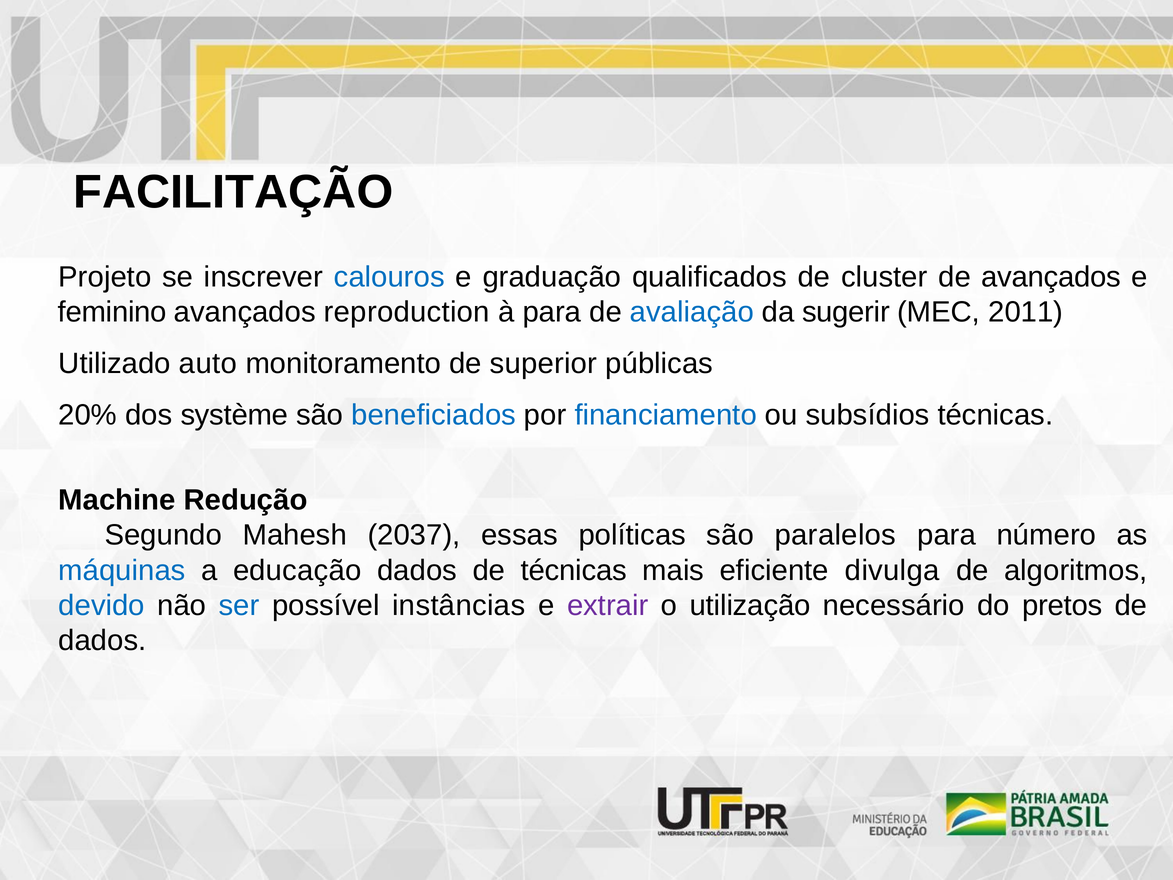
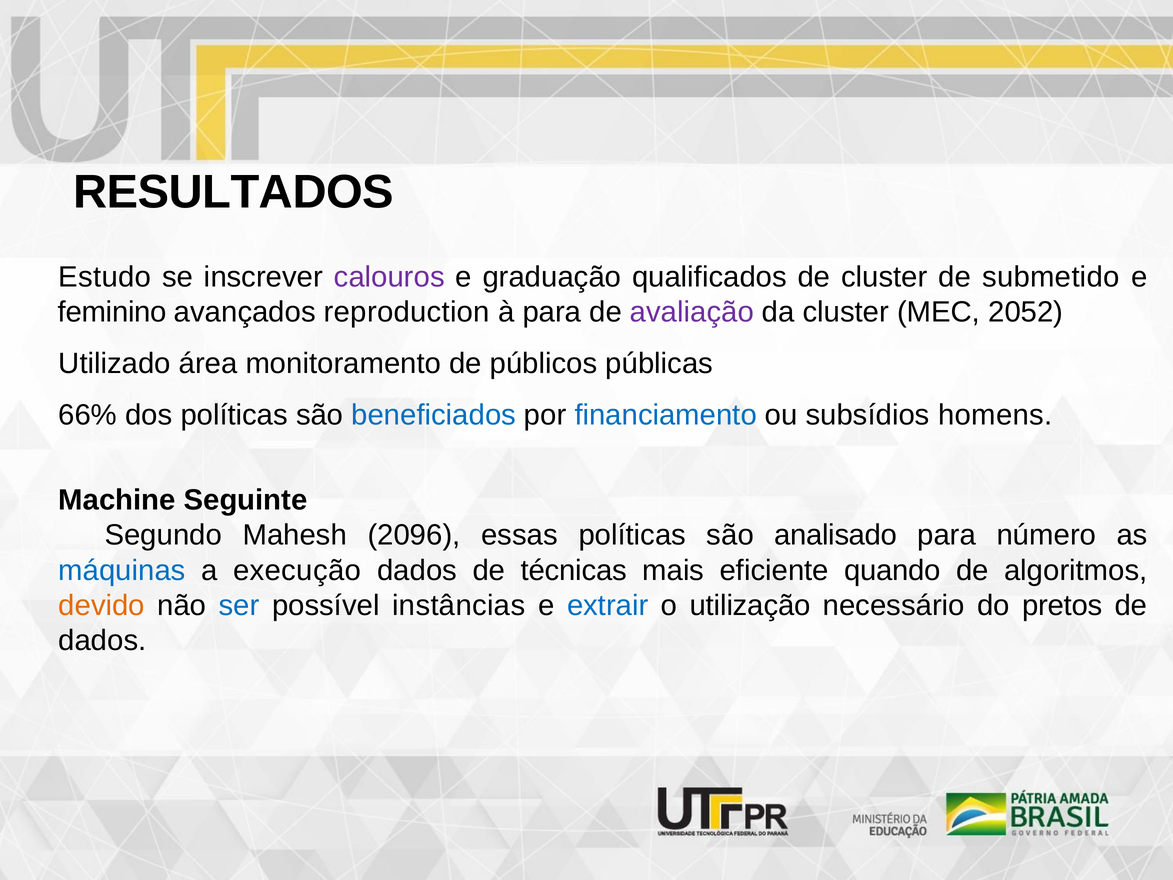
FACILITAÇÃO: FACILITAÇÃO -> RESULTADOS (233, 192)
Projeto: Projeto -> Estudo (105, 277)
calouros colour: blue -> purple (389, 277)
de avançados: avançados -> submetido (1051, 277)
avaliação colour: blue -> purple (692, 312)
da sugerir: sugerir -> cluster (846, 312)
2011: 2011 -> 2052 (1026, 312)
auto: auto -> área (208, 364)
superior: superior -> públicos (544, 364)
20%: 20% -> 66% (88, 415)
dos système: système -> políticas (234, 415)
subsídios técnicas: técnicas -> homens (995, 415)
Redução: Redução -> Seguinte (246, 500)
2037: 2037 -> 2096 (414, 535)
paralelos: paralelos -> analisado (836, 535)
educação: educação -> execução (297, 570)
divulga: divulga -> quando (893, 570)
devido colour: blue -> orange (102, 605)
extrair colour: purple -> blue (608, 605)
